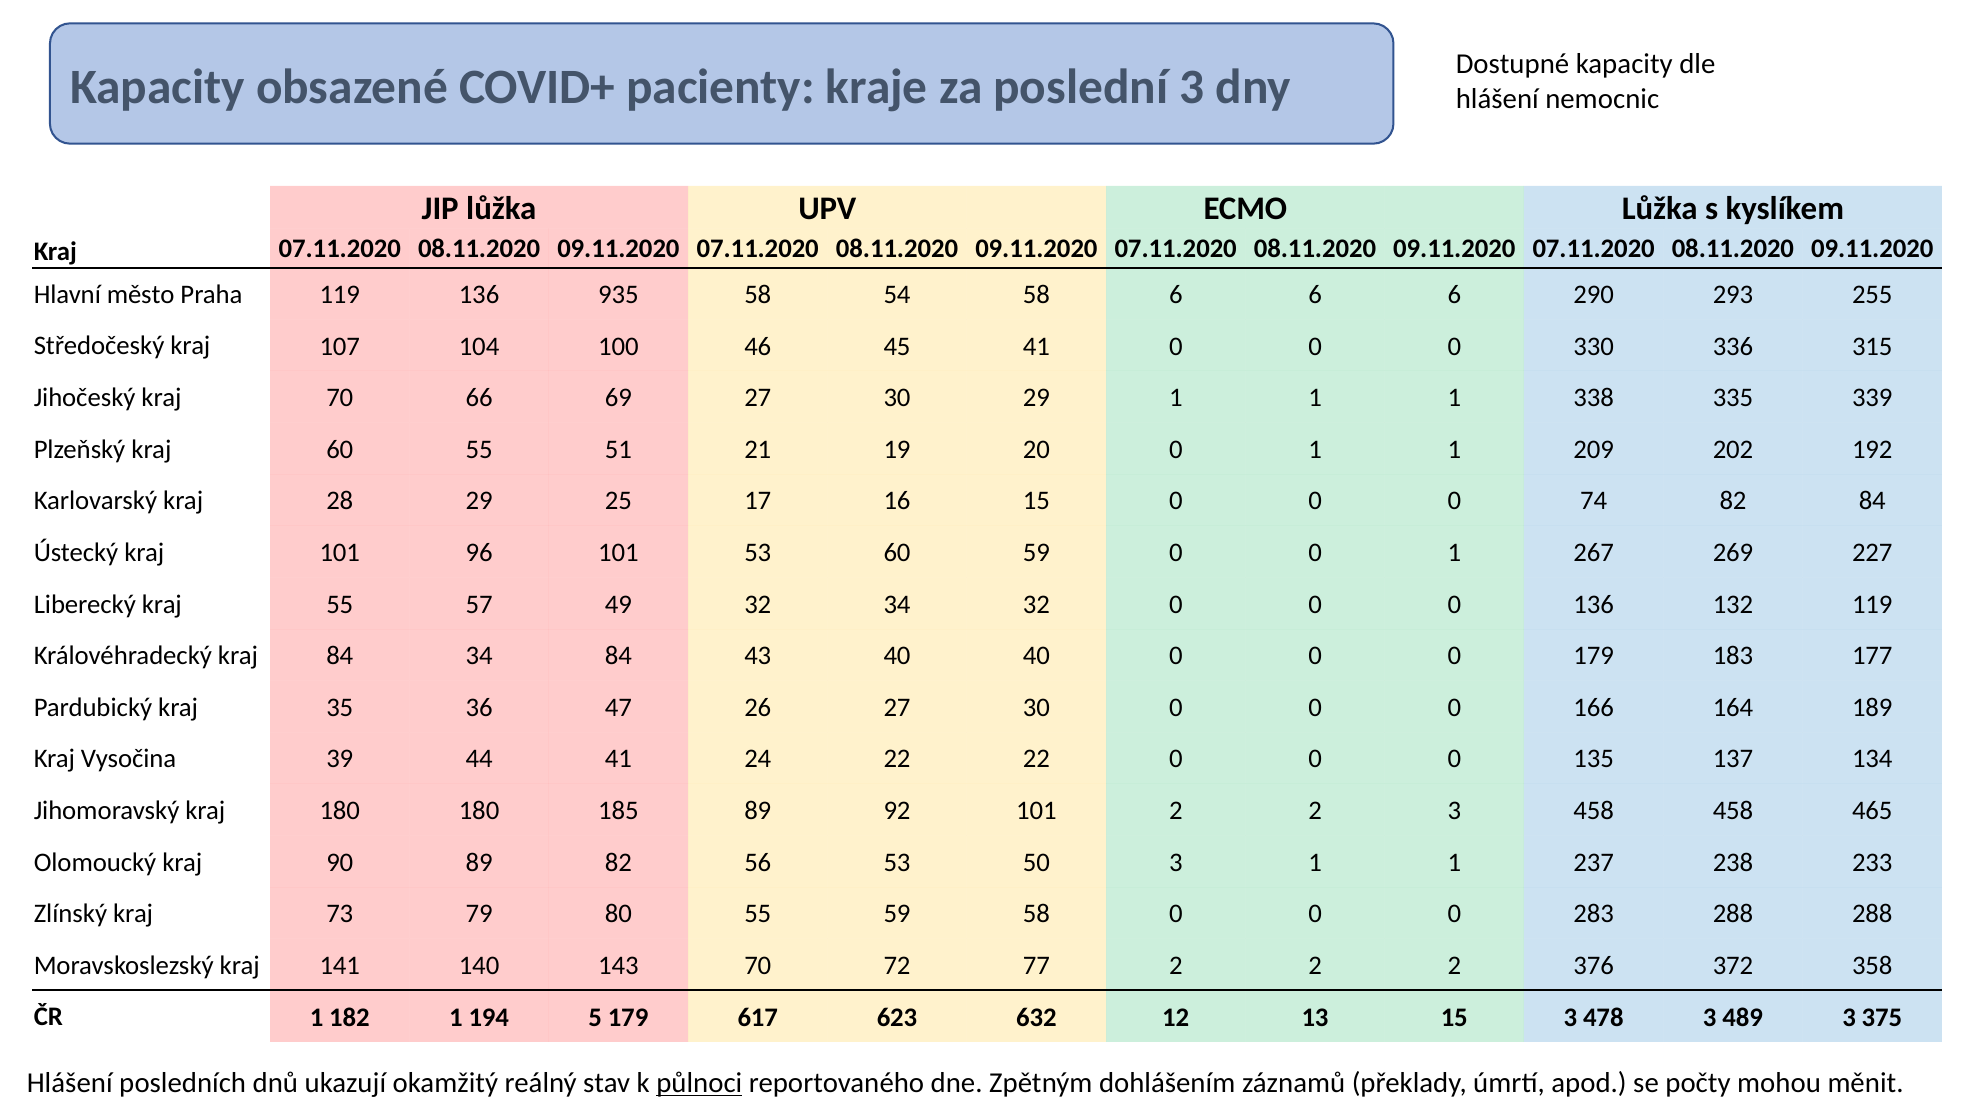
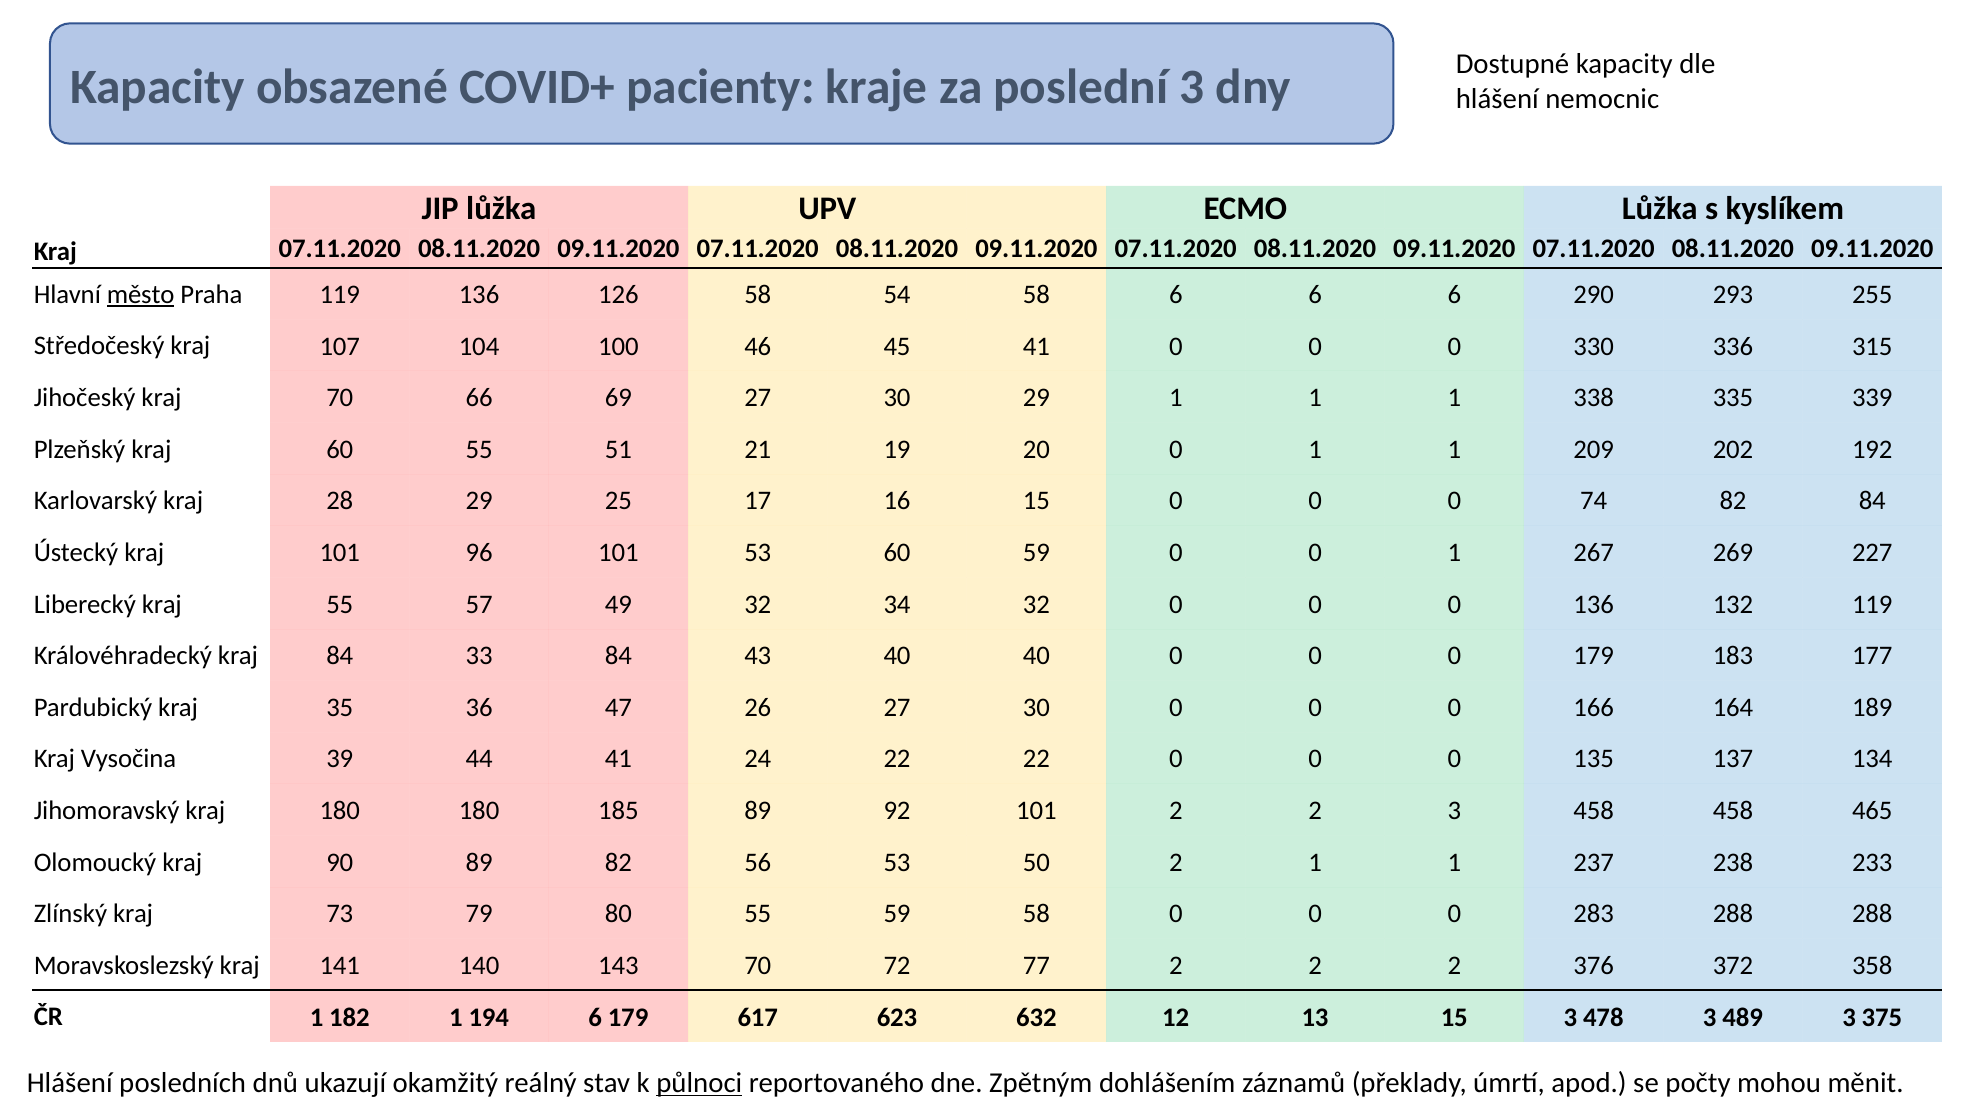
město underline: none -> present (141, 295)
935: 935 -> 126 (618, 295)
84 34: 34 -> 33 (479, 656)
50 3: 3 -> 2 (1176, 862)
194 5: 5 -> 6 (595, 1017)
